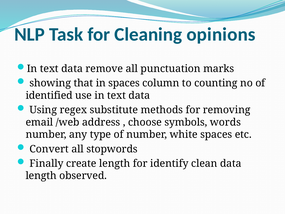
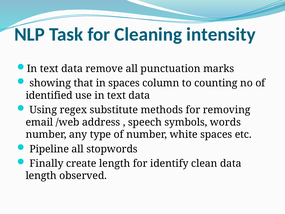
opinions: opinions -> intensity (221, 34)
choose: choose -> speech (145, 122)
Convert: Convert -> Pipeline (49, 149)
